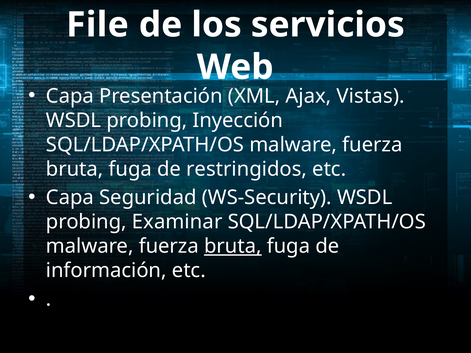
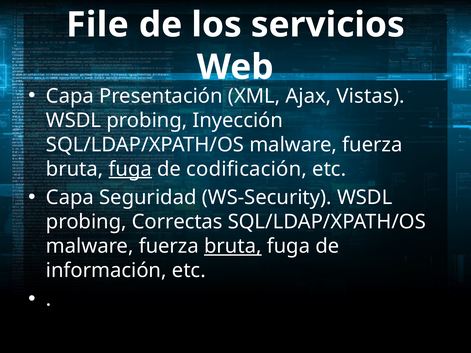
fuga underline: none -> present (130, 169)
restringidos: restringidos -> codificación (247, 169)
Examinar: Examinar -> Correctas (177, 222)
